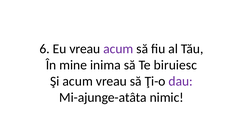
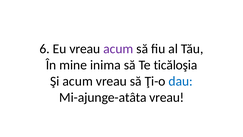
biruiesc: biruiesc -> ticăloşia (175, 65)
dau colour: purple -> blue (181, 81)
Mi-ajunge-atâta nimic: nimic -> vreau (167, 97)
